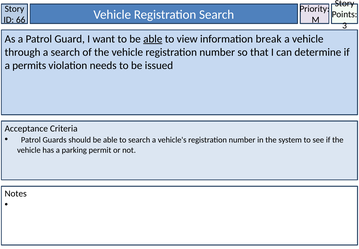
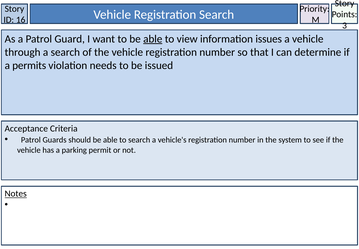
66: 66 -> 16 (21, 20)
break: break -> issues (269, 39)
Notes underline: none -> present (16, 193)
